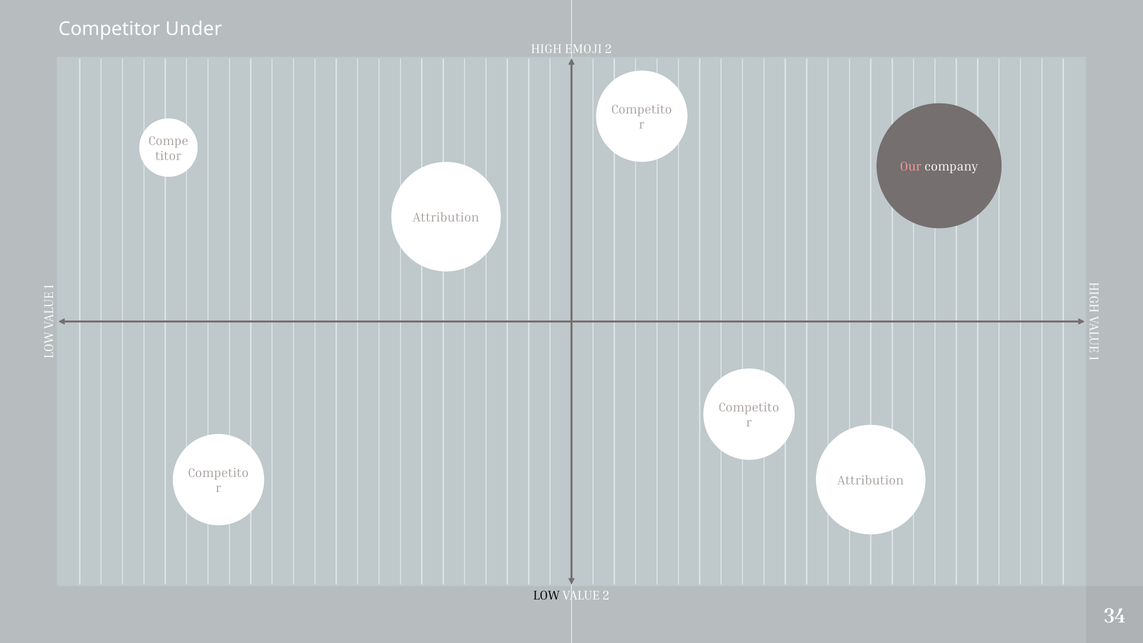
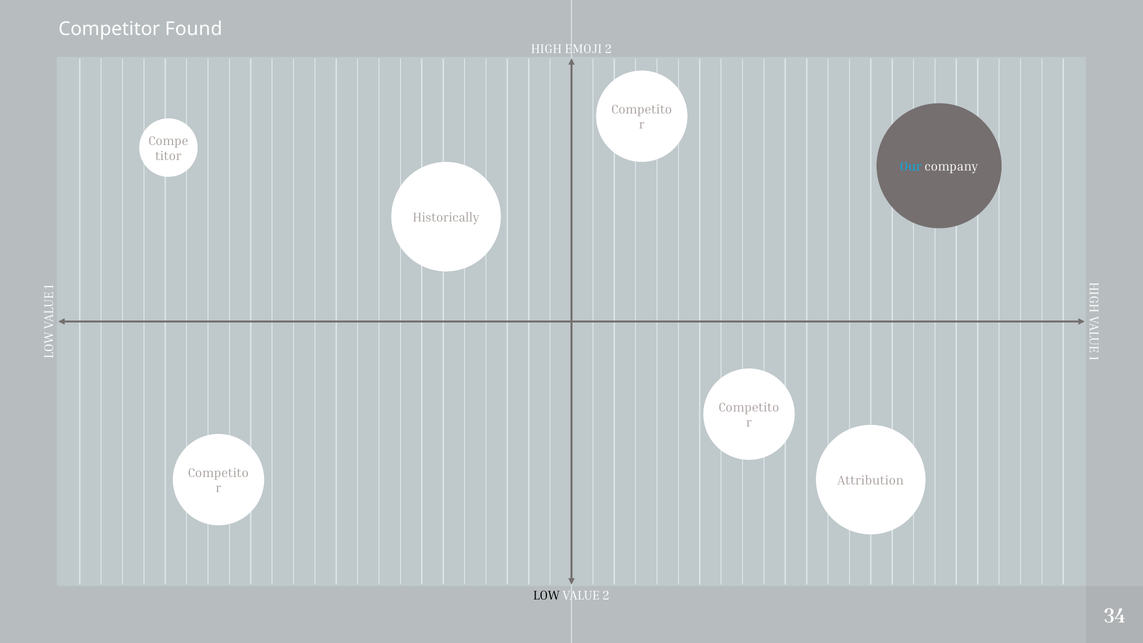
Under: Under -> Found (194, 29)
Our colour: pink -> light blue (911, 167)
Attribution: Attribution -> Historically (446, 218)
